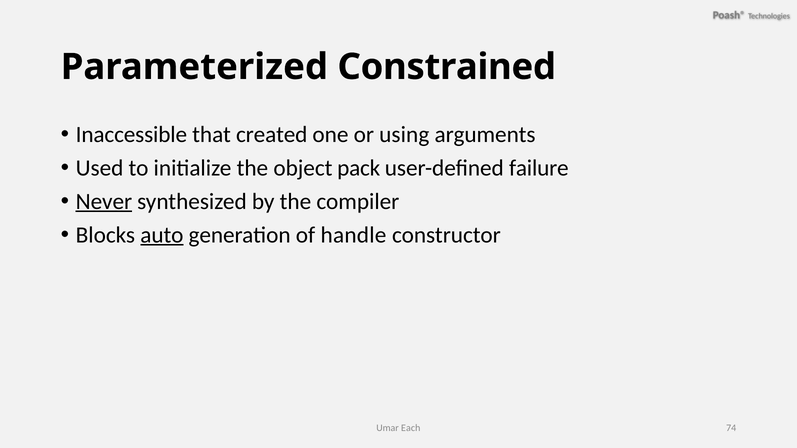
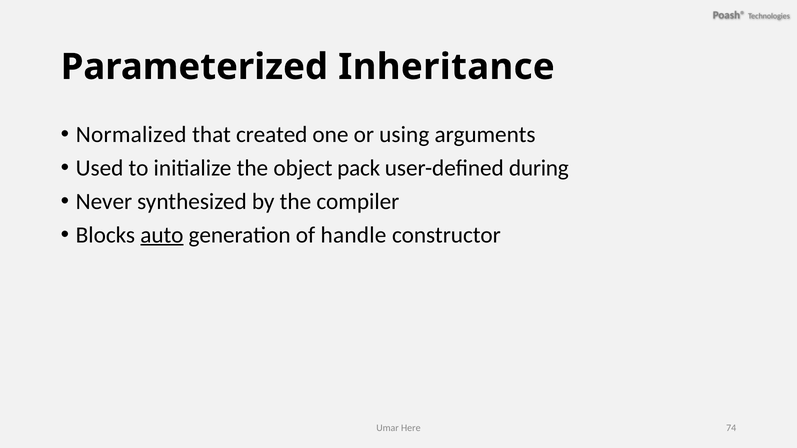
Constrained: Constrained -> Inheritance (446, 67)
Inaccessible: Inaccessible -> Normalized (131, 135)
failure: failure -> during (539, 168)
Never underline: present -> none (104, 202)
Each: Each -> Here (411, 428)
